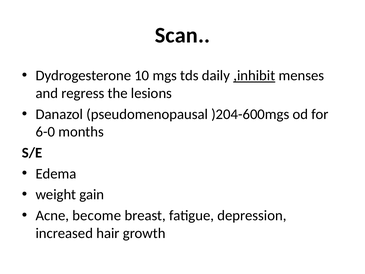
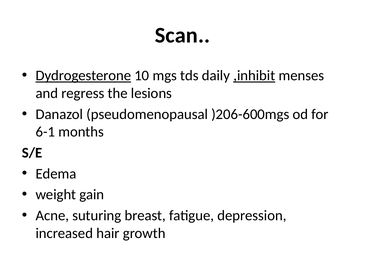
Dydrogesterone underline: none -> present (83, 76)
)204-600mgs: )204-600mgs -> )206-600mgs (250, 114)
6-0: 6-0 -> 6-1 (45, 132)
become: become -> suturing (97, 215)
